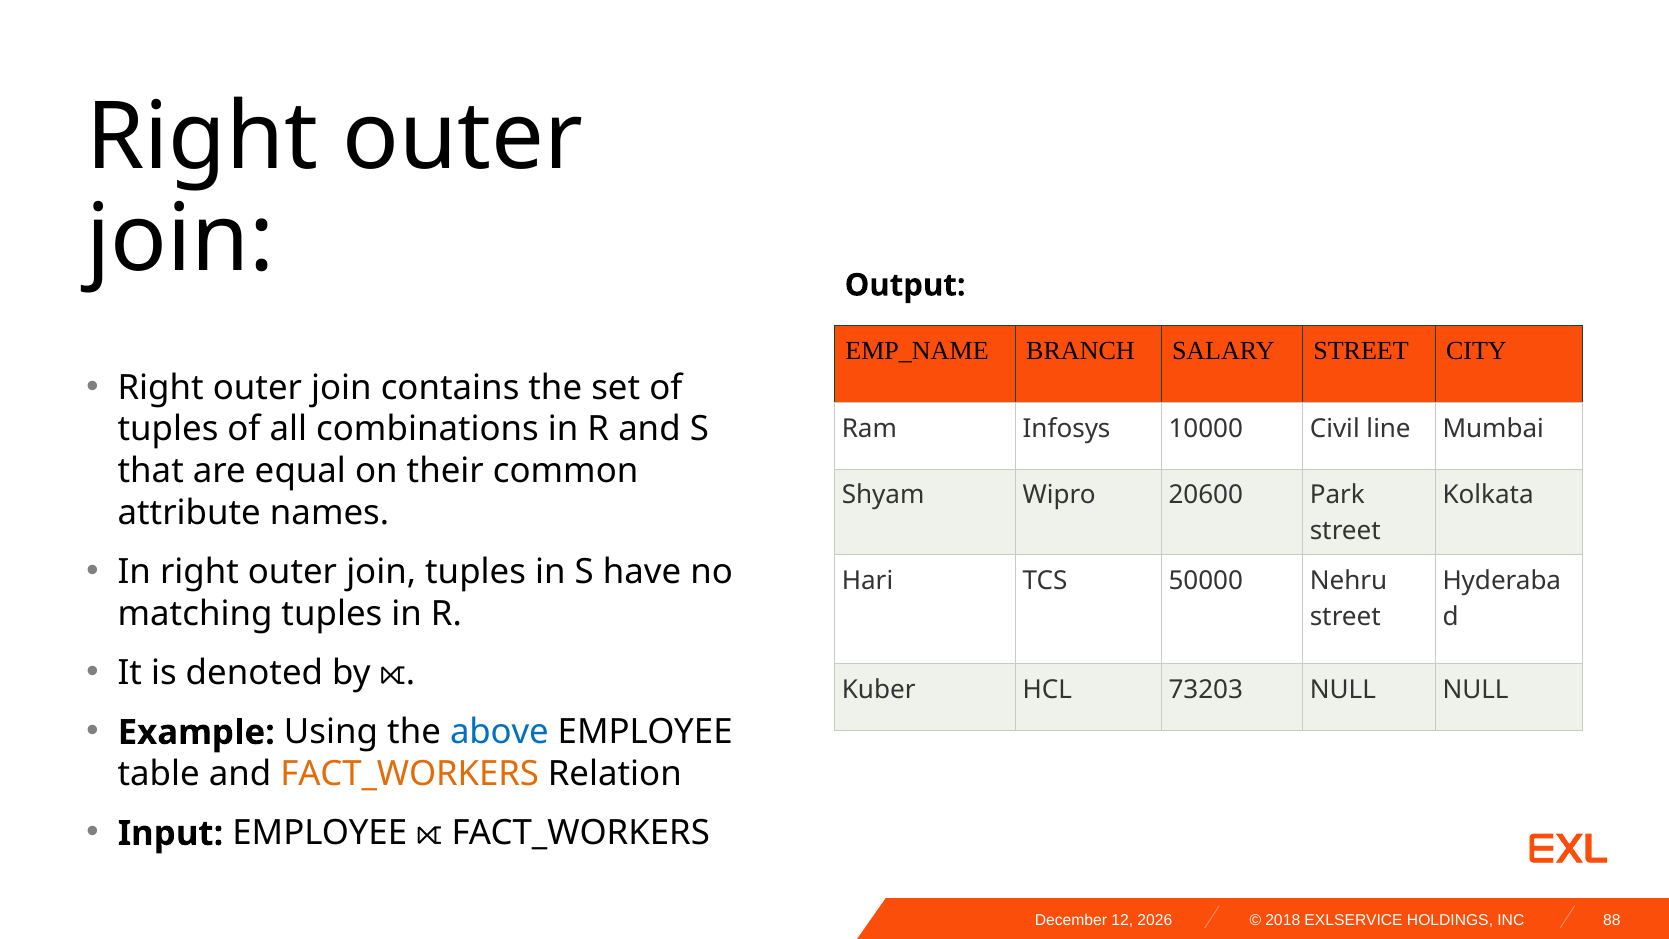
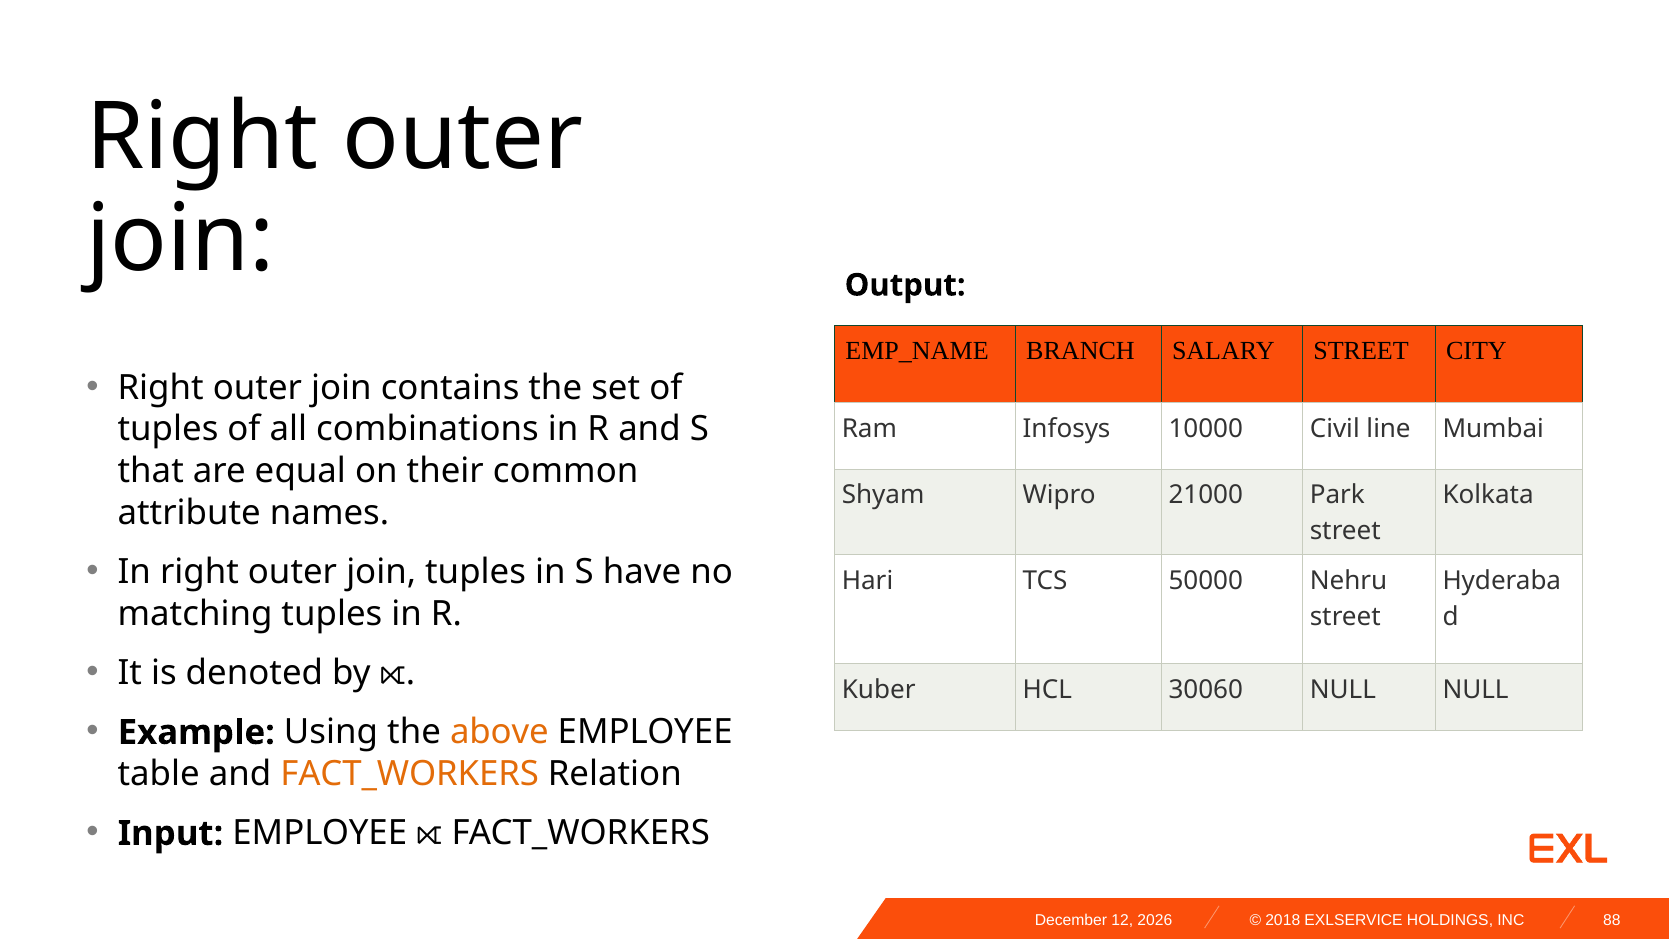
20600: 20600 -> 21000 (1206, 495)
73203: 73203 -> 30060 (1206, 690)
above colour: blue -> orange (499, 732)
